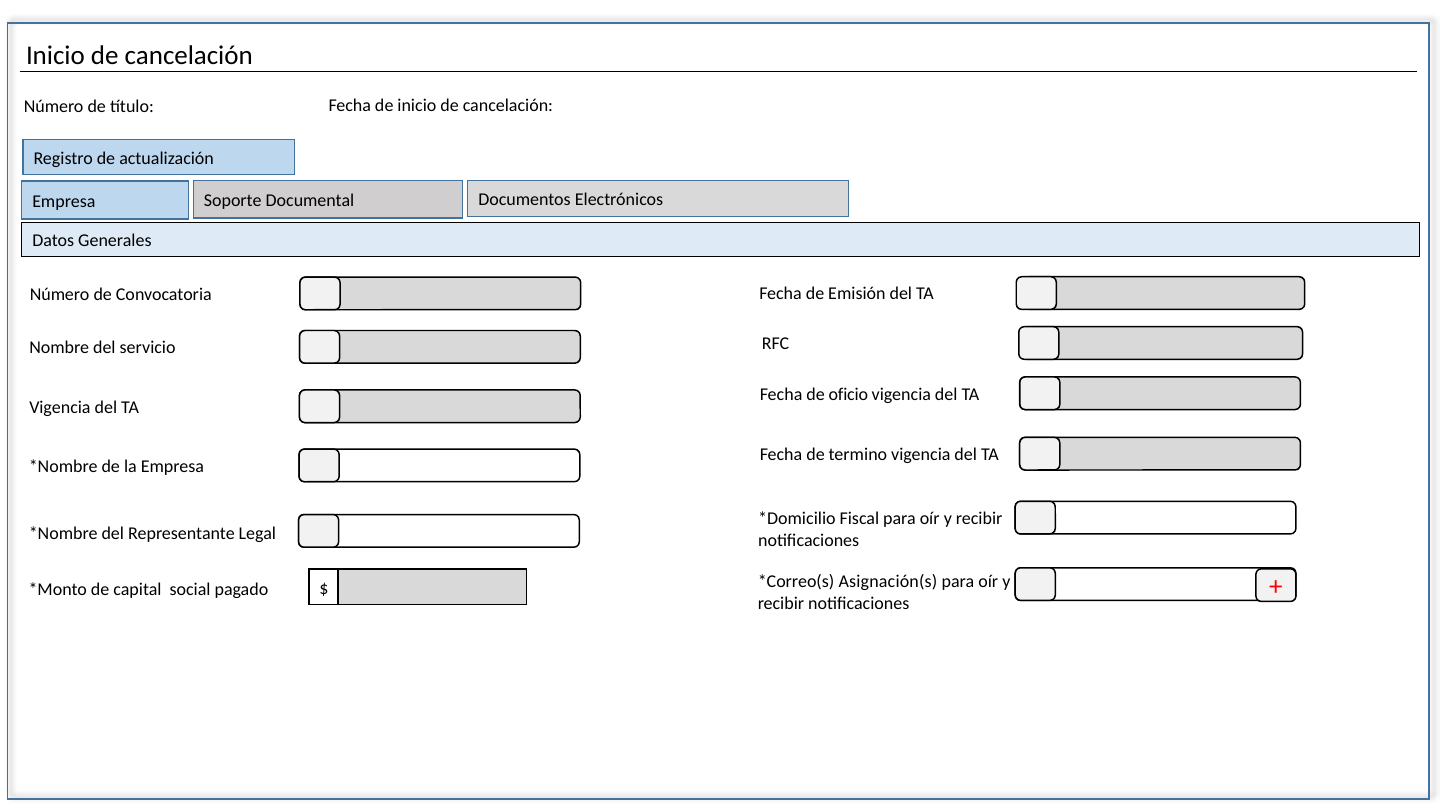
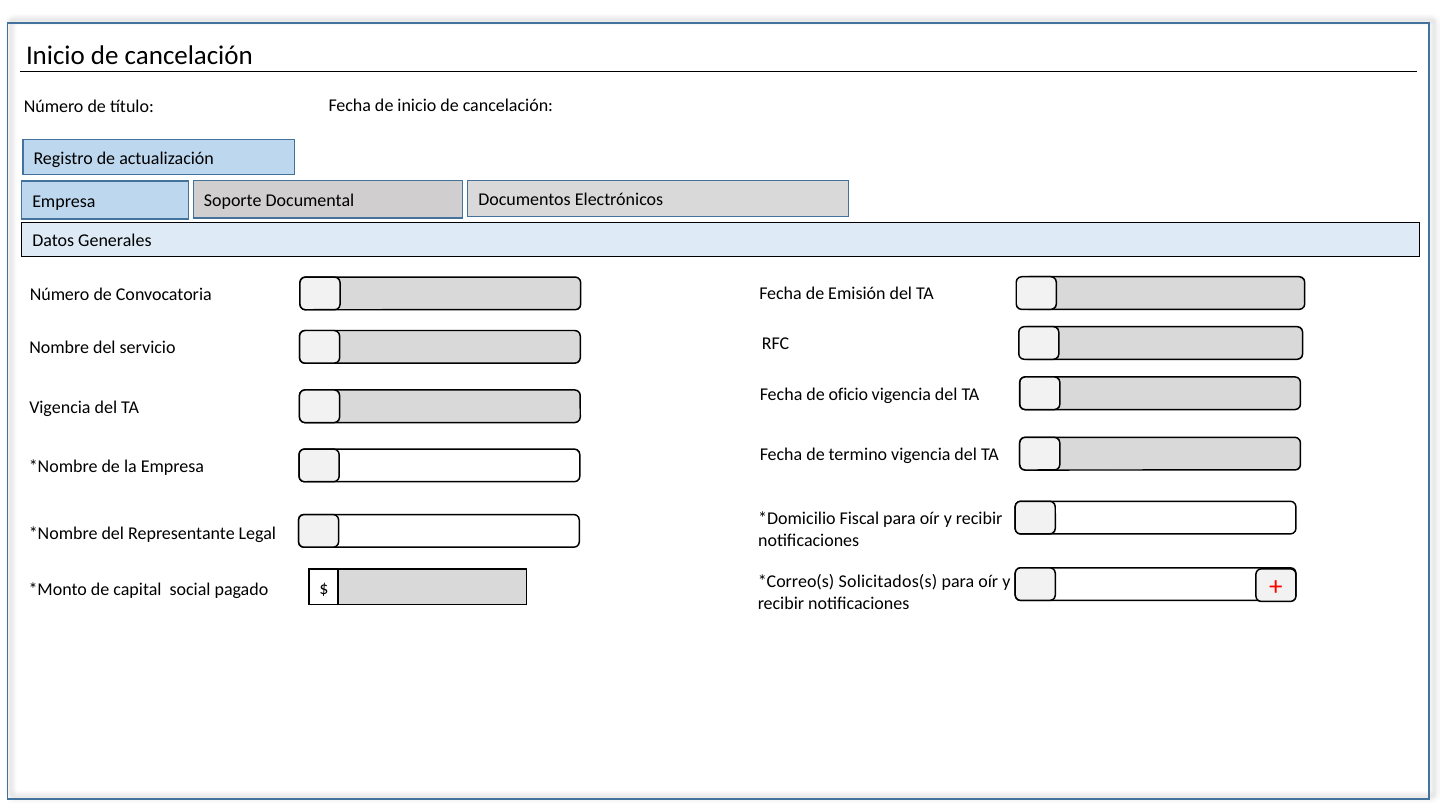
Asignación(s: Asignación(s -> Solicitados(s (888, 582)
